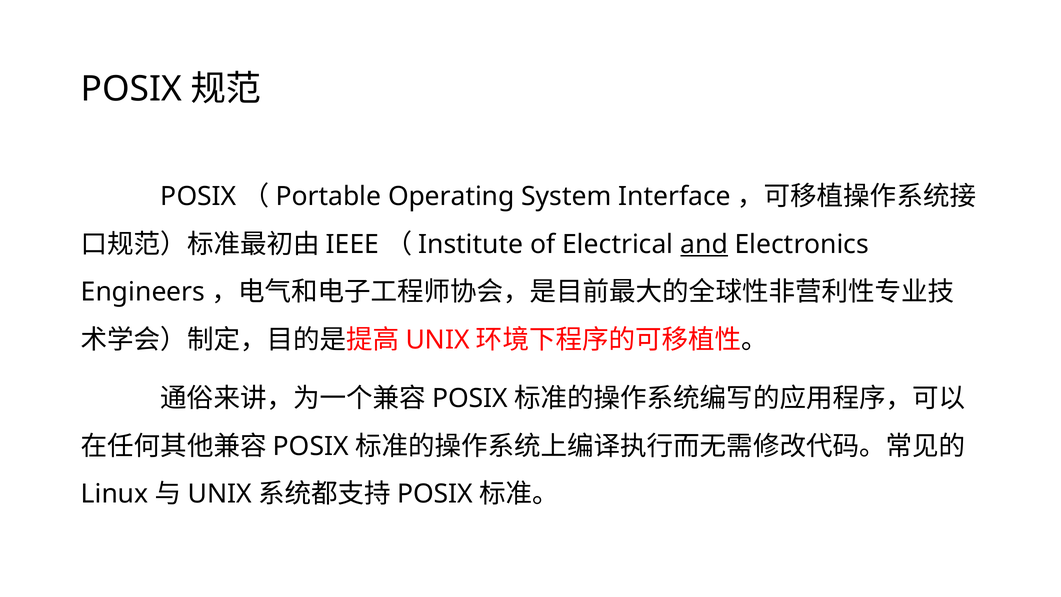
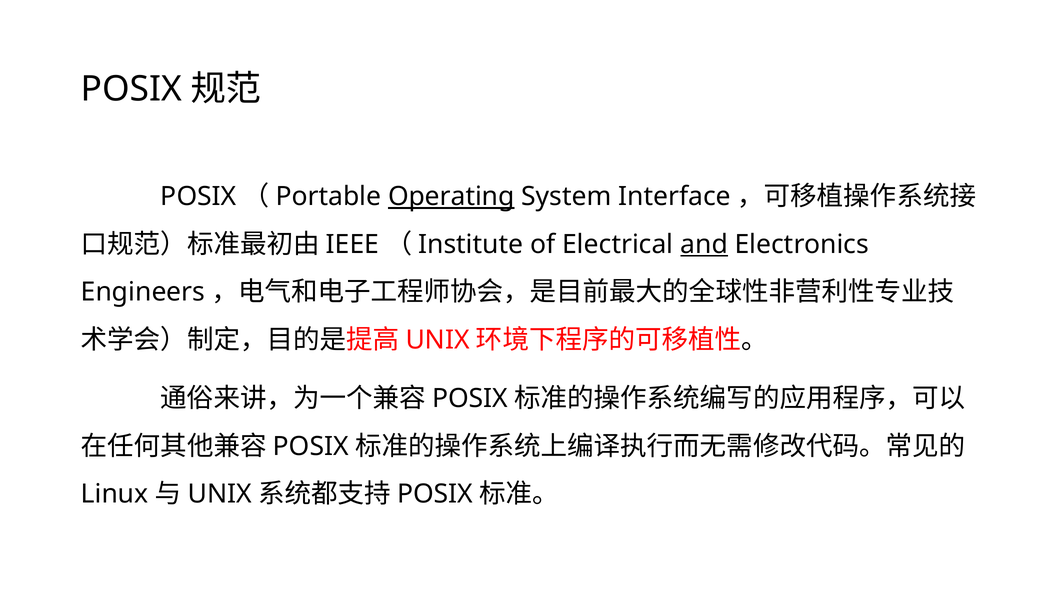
Operating underline: none -> present (451, 197)
